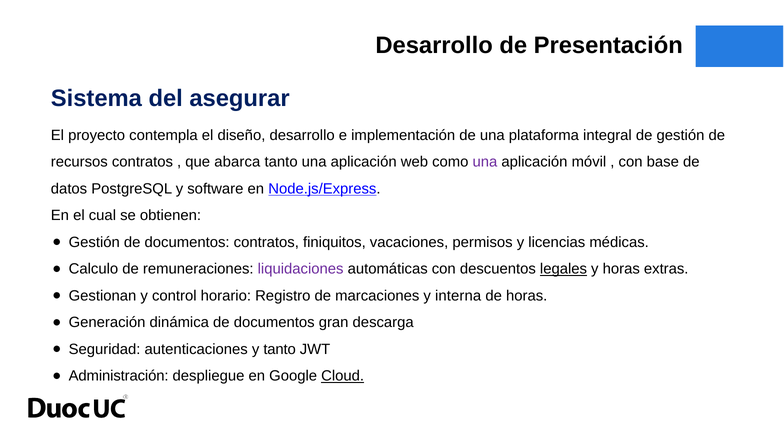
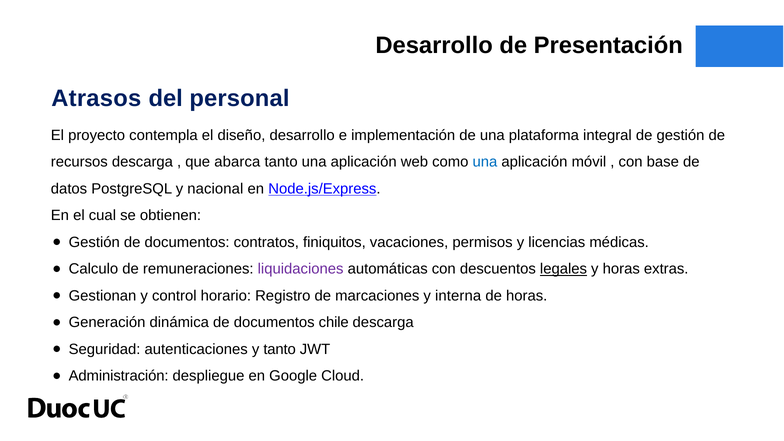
Sistema: Sistema -> Atrasos (96, 99)
asegurar: asegurar -> personal (239, 99)
recursos contratos: contratos -> descarga (142, 162)
una colour: purple -> blue (485, 162)
software: software -> nacional (215, 189)
gran: gran -> chile (334, 322)
Cloud underline: present -> none (343, 376)
